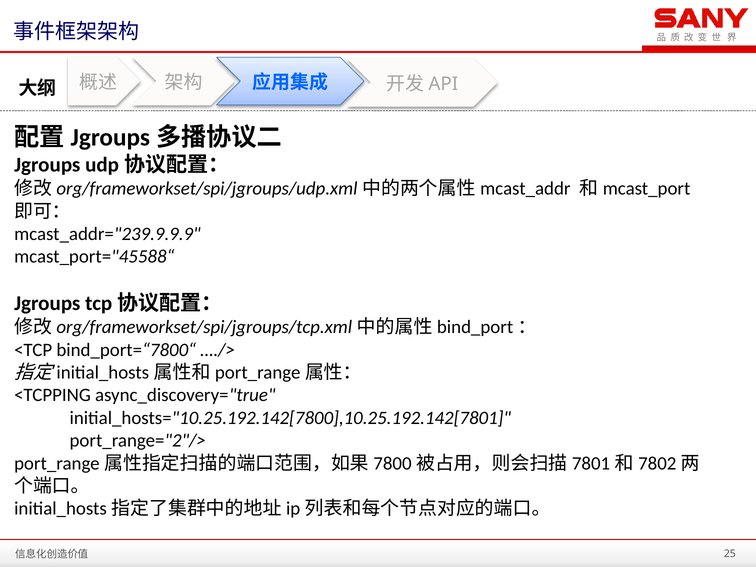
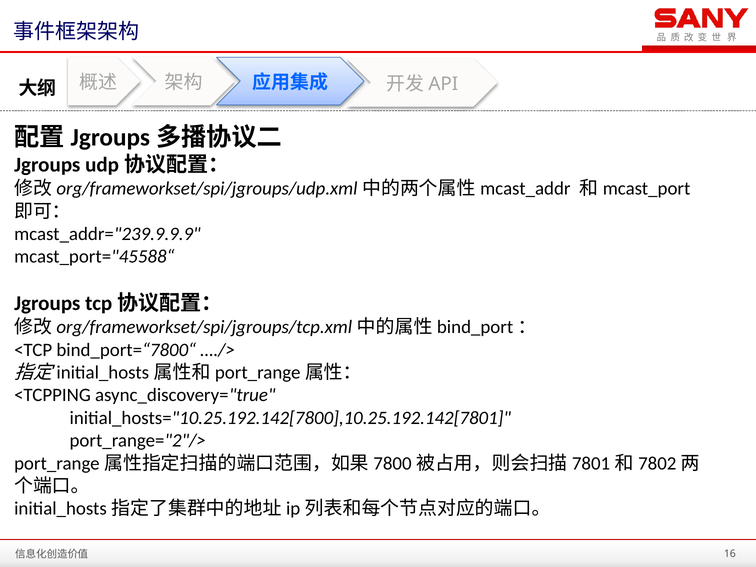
25: 25 -> 16 (730, 554)
